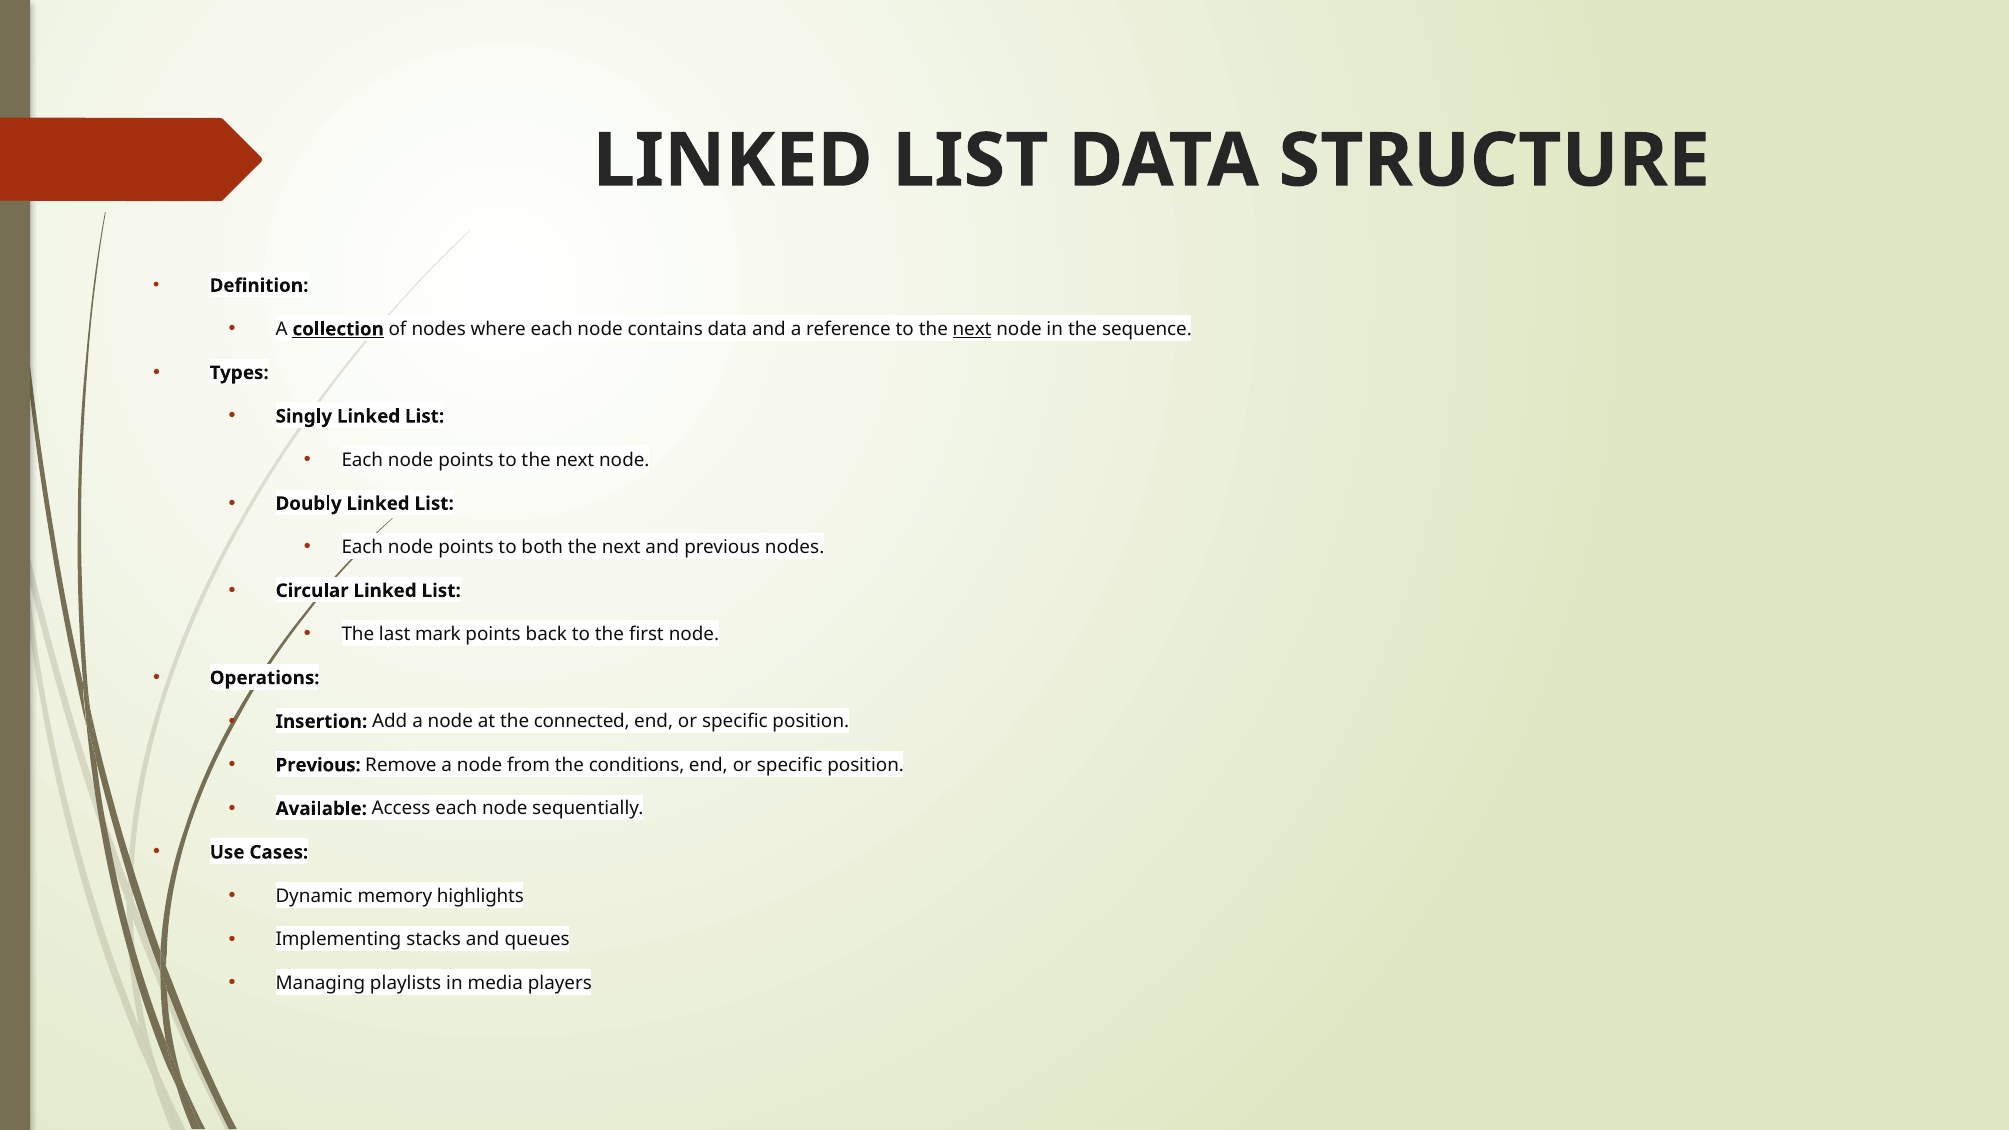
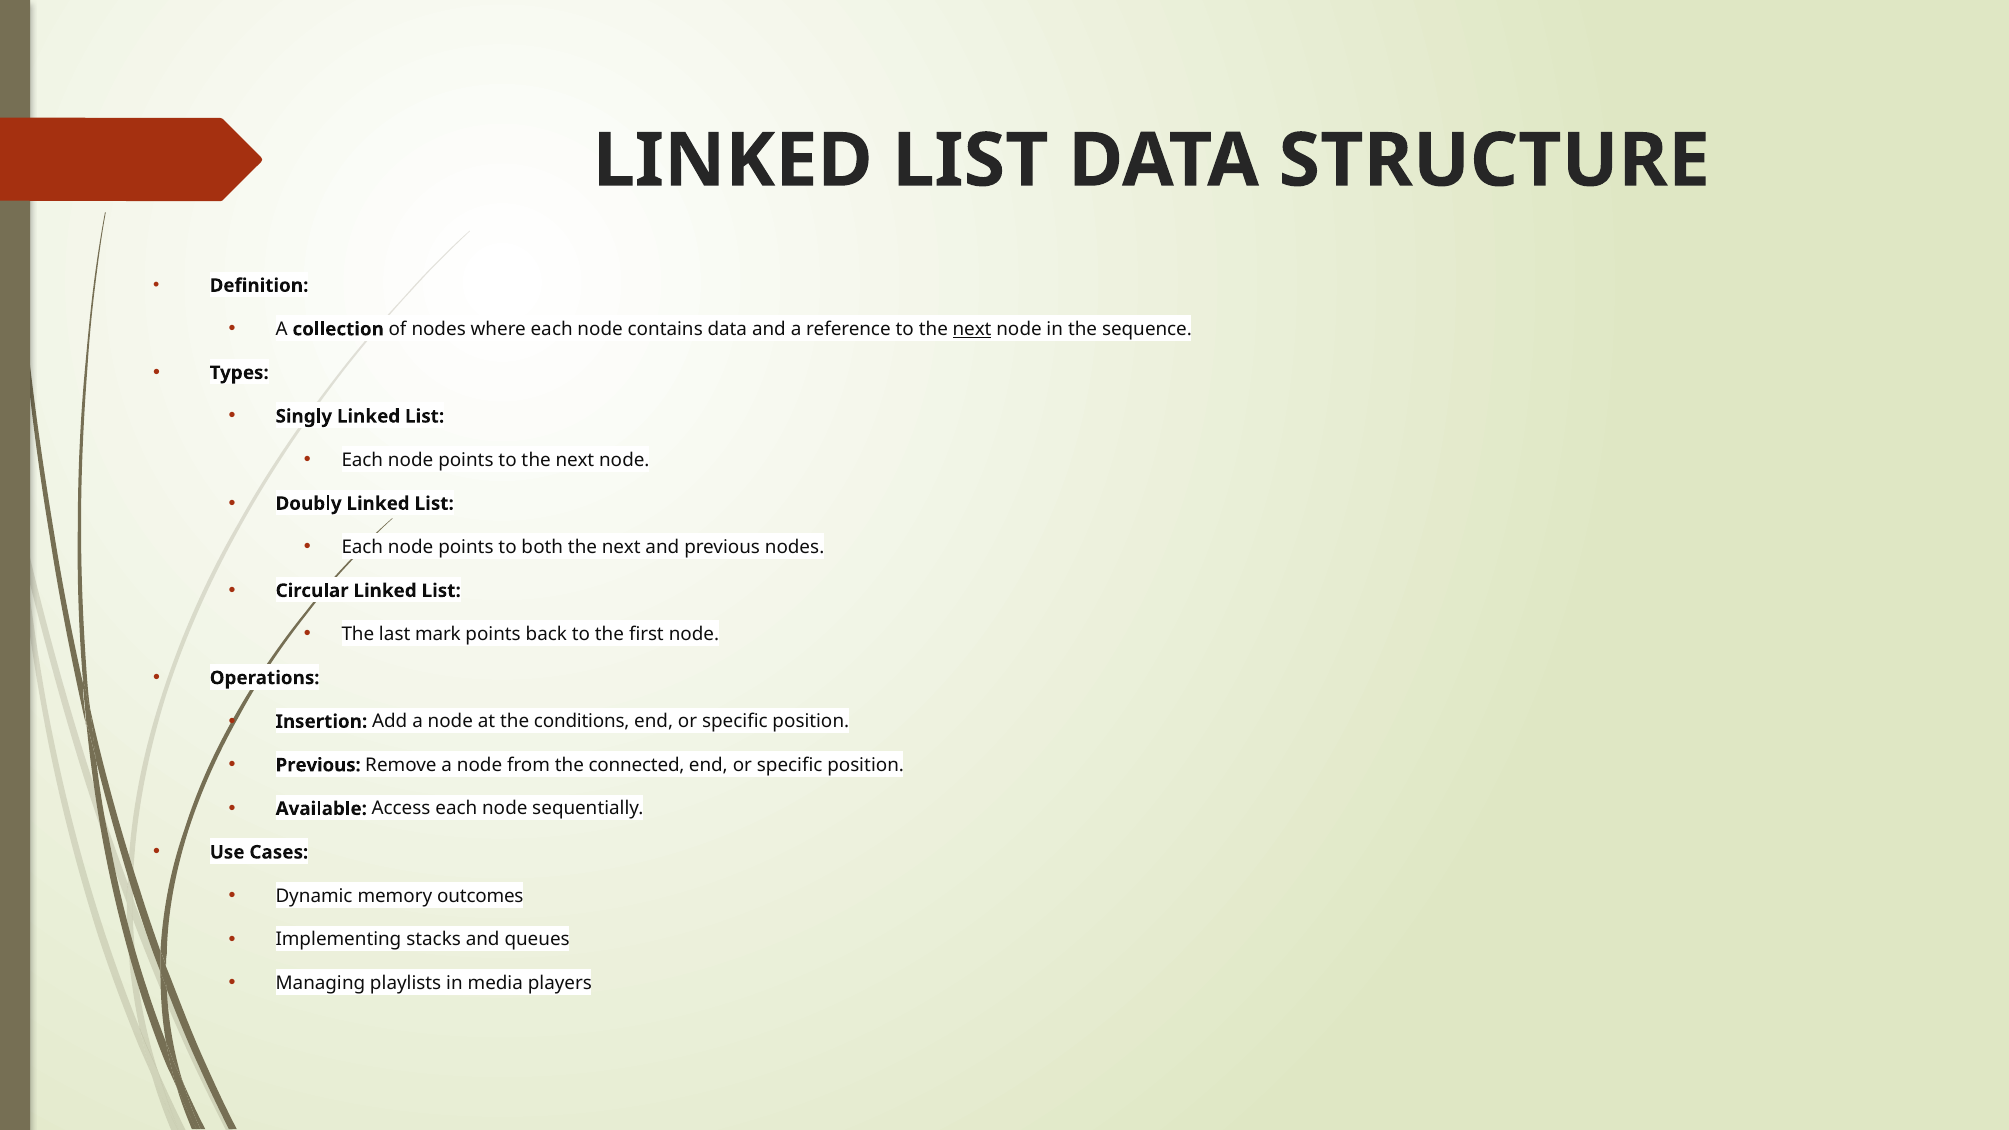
collection underline: present -> none (338, 329)
connected: connected -> conditions (582, 722)
conditions: conditions -> connected (637, 765)
highlights: highlights -> outcomes (480, 896)
